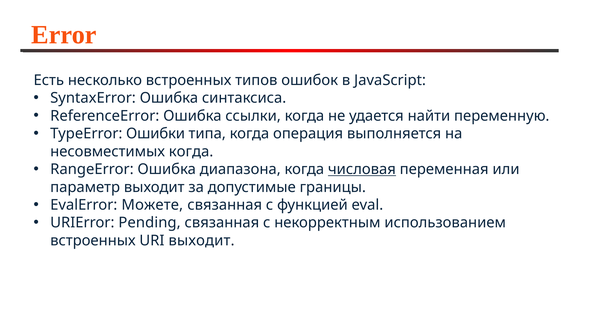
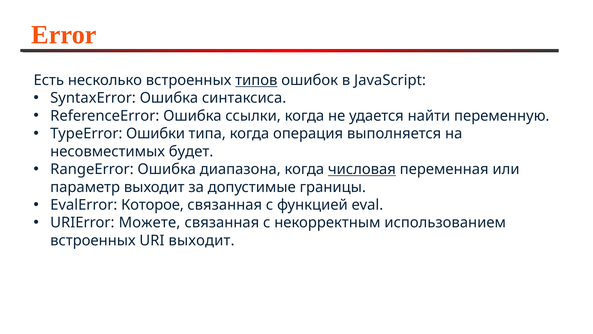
типов underline: none -> present (256, 80)
несовместимых когда: когда -> будет (191, 151)
Можете: Можете -> Которое (152, 205)
Pending: Pending -> Можете (150, 222)
